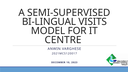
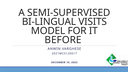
CENTRE: CENTRE -> BEFORE (63, 40)
